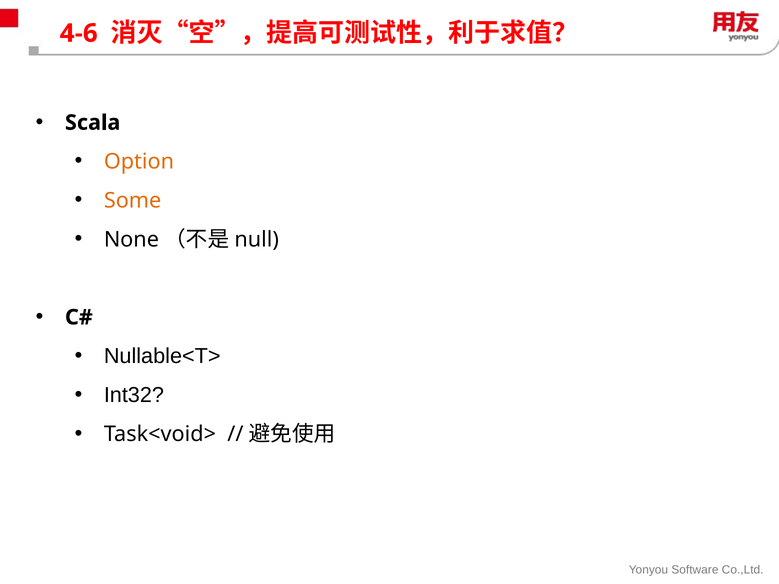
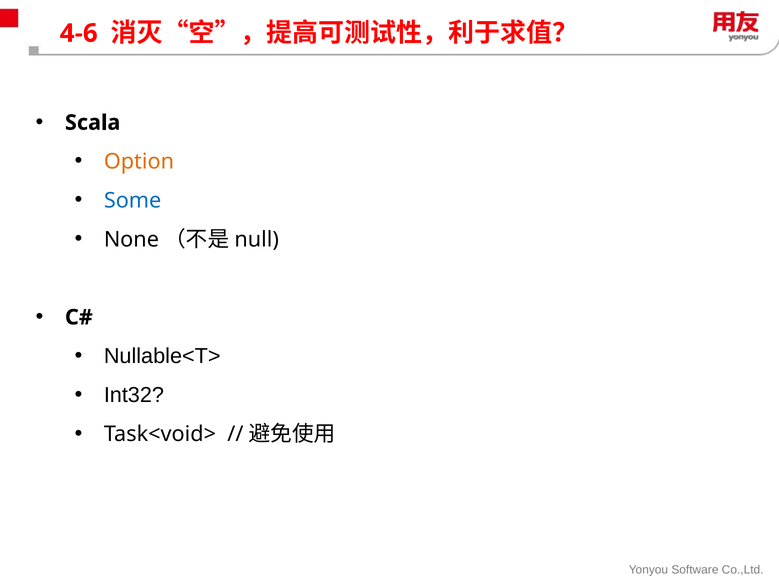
Some colour: orange -> blue (133, 201)
